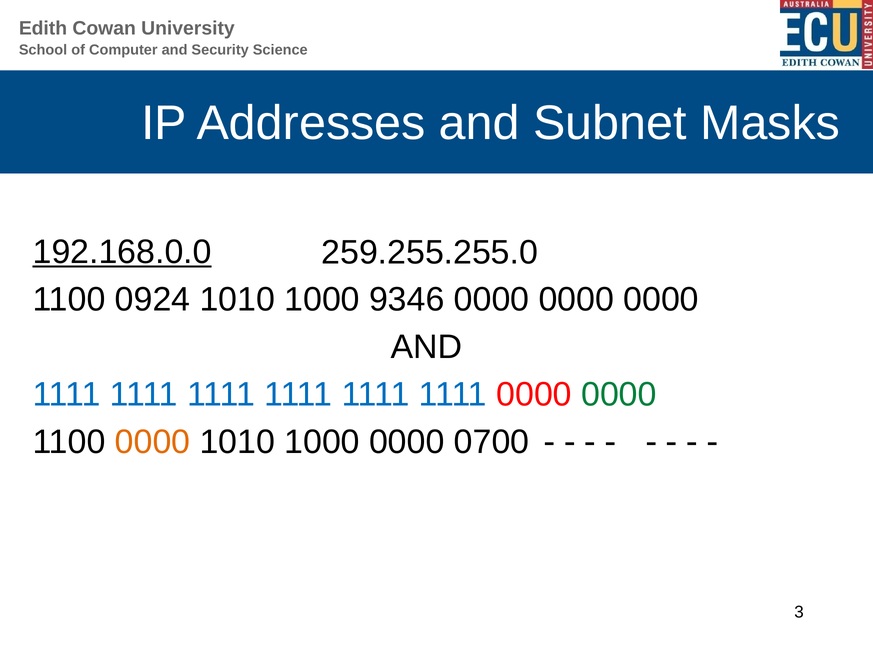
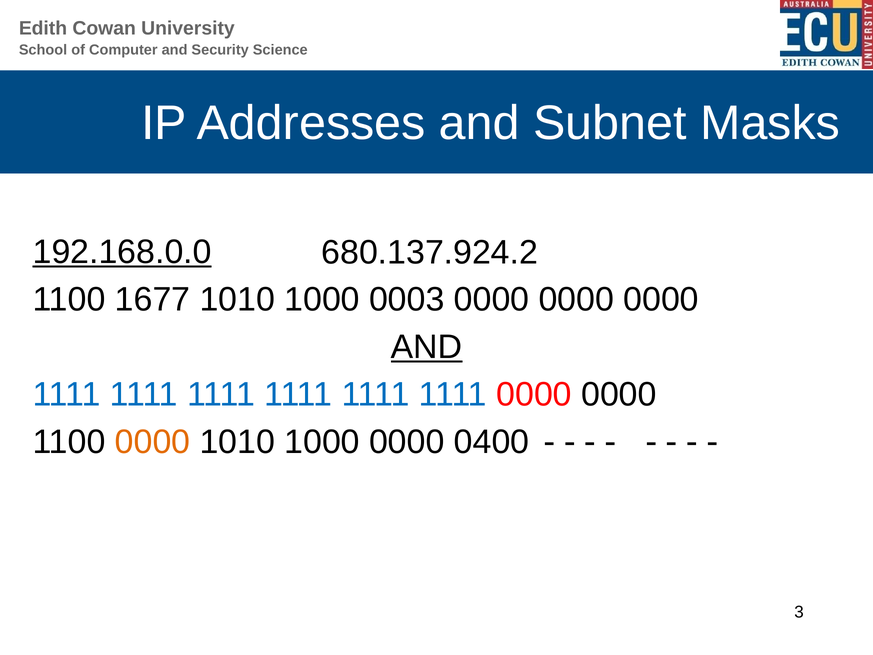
259.255.255.0: 259.255.255.0 -> 680.137.924.2 (430, 253)
0924: 0924 -> 1677 (153, 299)
9346: 9346 -> 0003 (407, 299)
AND underline: none -> present (427, 347)
0000 colour: green -> black (619, 394)
0700: 0700 -> 0400 (492, 442)
